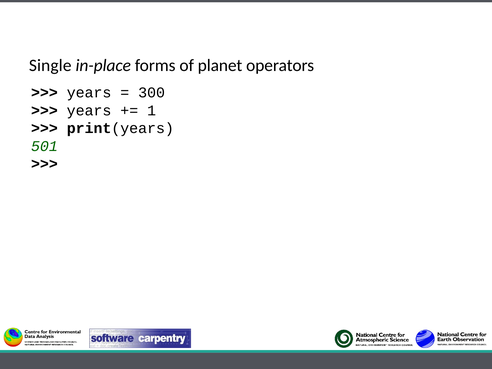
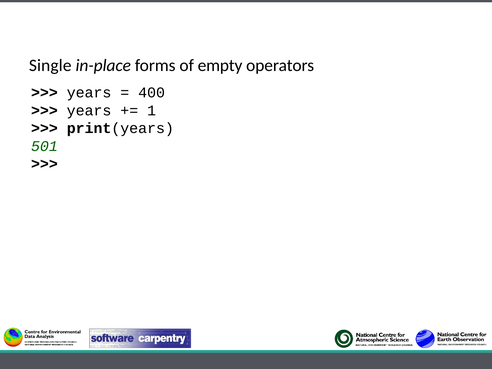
planet: planet -> empty (220, 65)
300: 300 -> 400 (152, 93)
